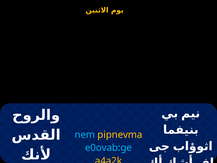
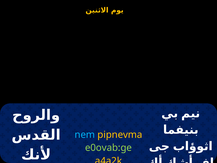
e0ovab:ge colour: light blue -> light green (108, 148)
